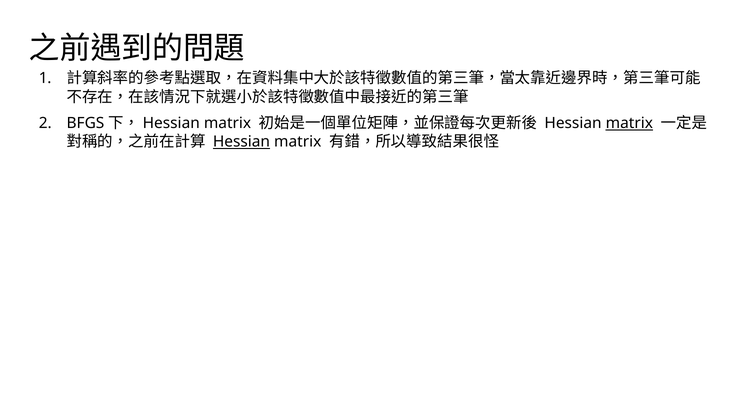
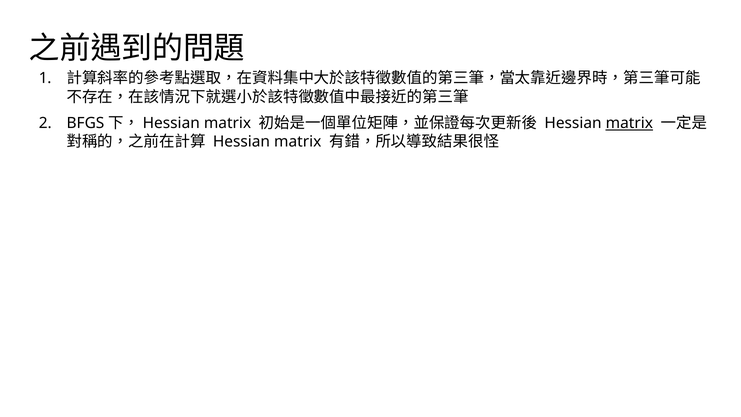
Hessian underline: present -> none (241, 142)
